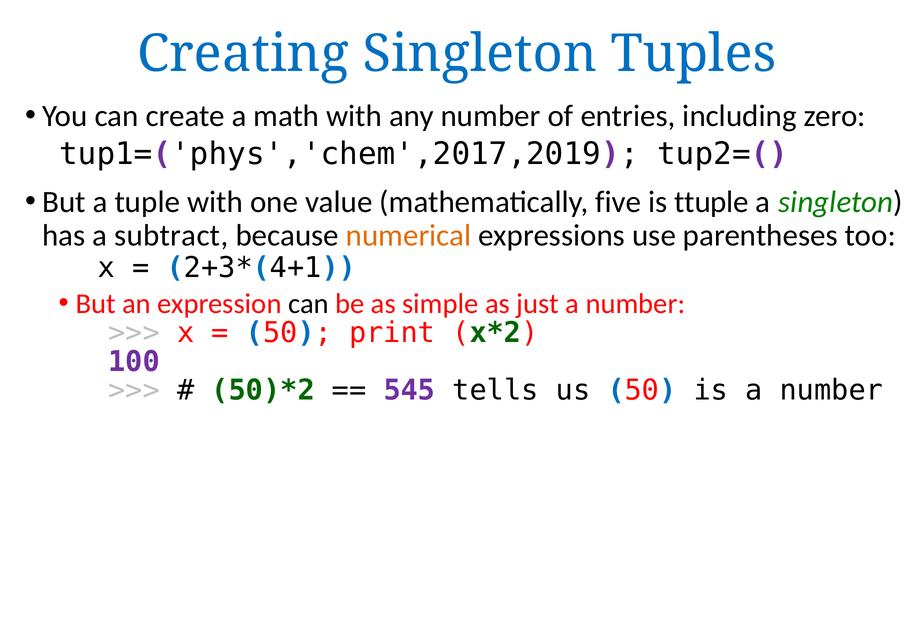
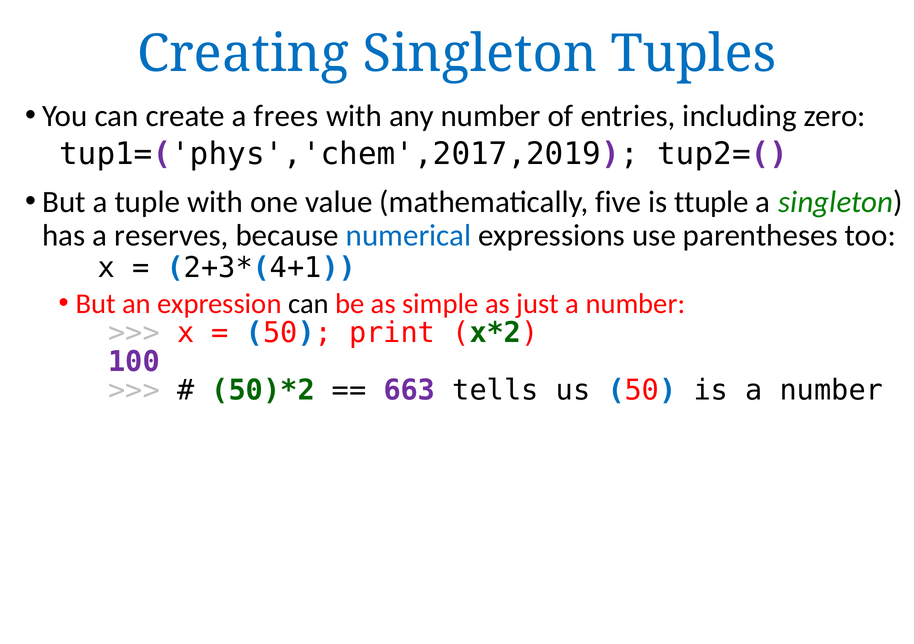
math: math -> frees (286, 116)
subtract: subtract -> reserves (171, 235)
numerical colour: orange -> blue (409, 235)
545: 545 -> 663 (409, 391)
